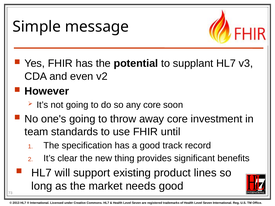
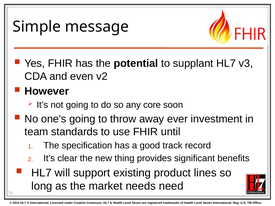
away core: core -> ever (177, 119)
needs good: good -> need (171, 186)
